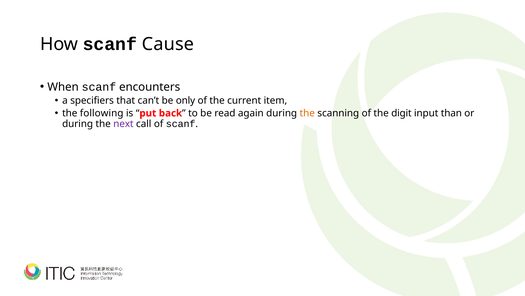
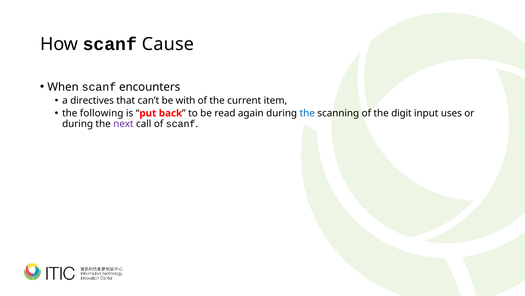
specifiers: specifiers -> directives (92, 100)
only: only -> with (185, 100)
the colour: orange -> blue (307, 113)
than: than -> uses (451, 113)
